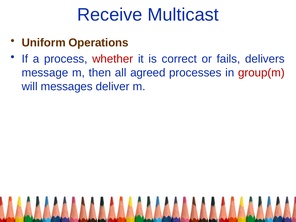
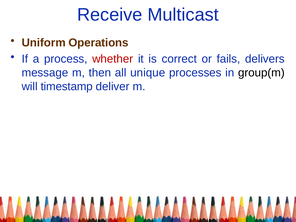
agreed: agreed -> unique (148, 73)
group(m colour: red -> black (261, 73)
messages: messages -> timestamp (67, 87)
